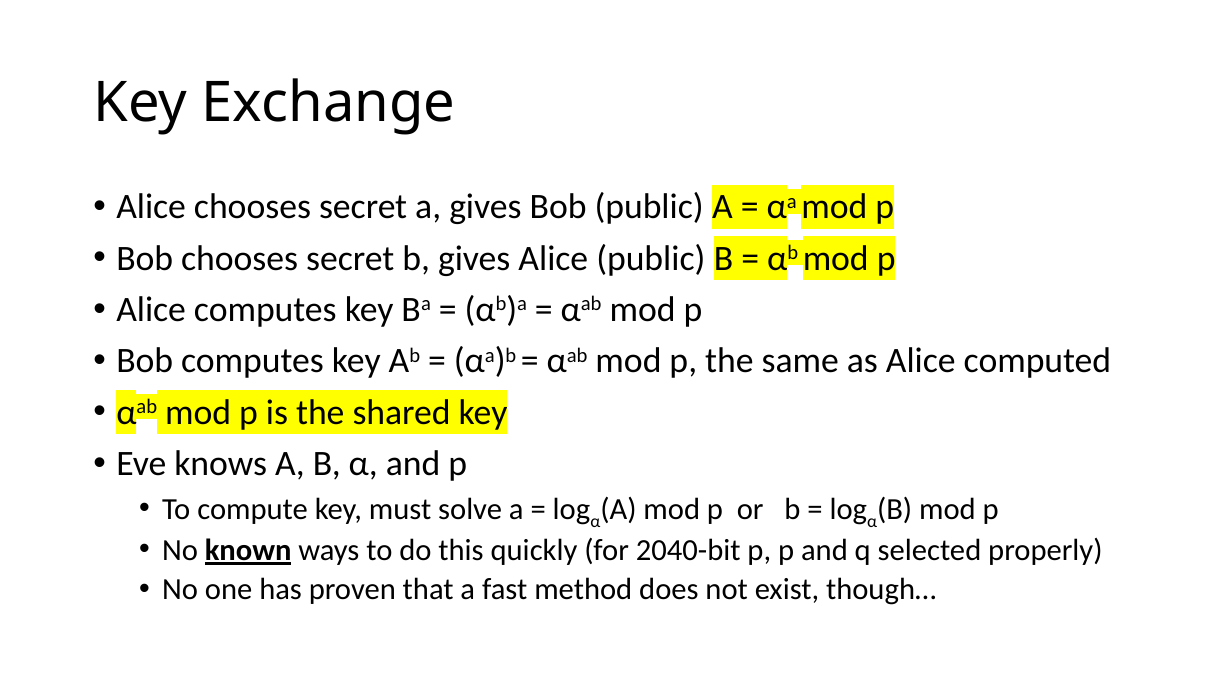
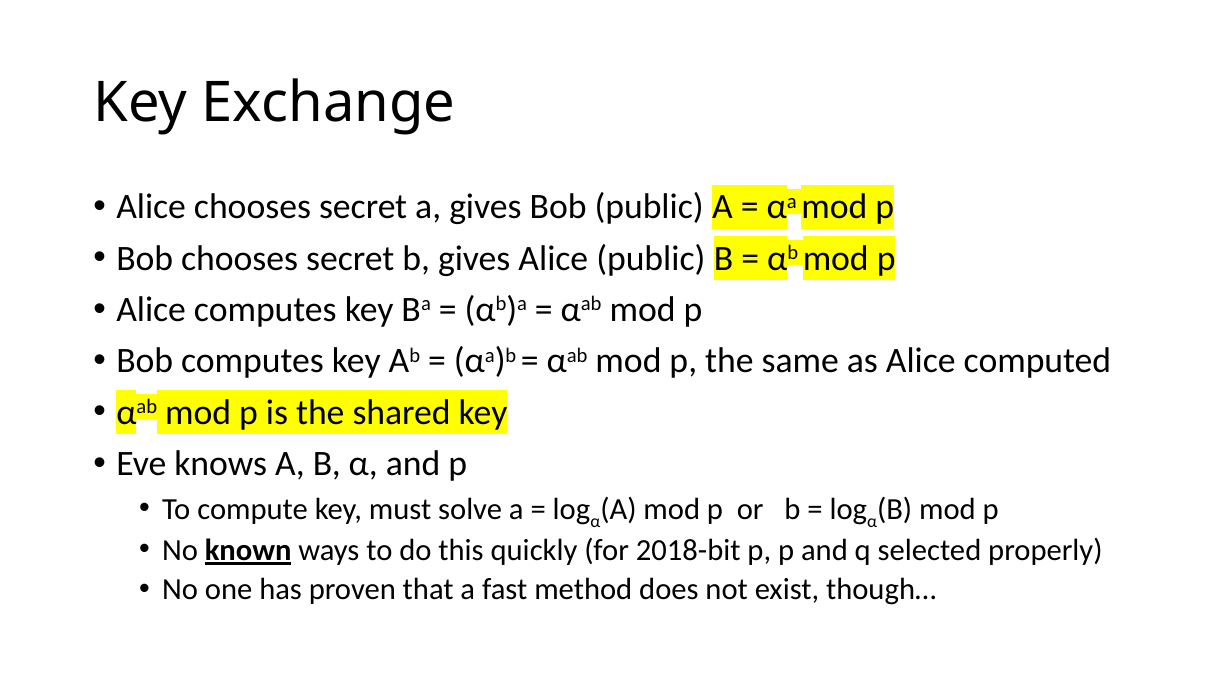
2040-bit: 2040-bit -> 2018-bit (688, 550)
